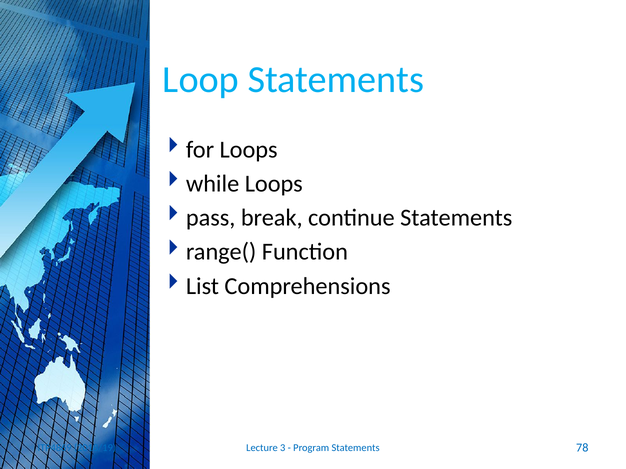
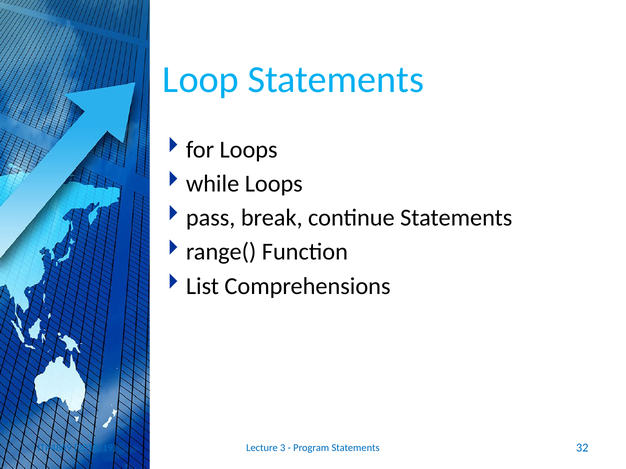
78: 78 -> 32 (582, 448)
